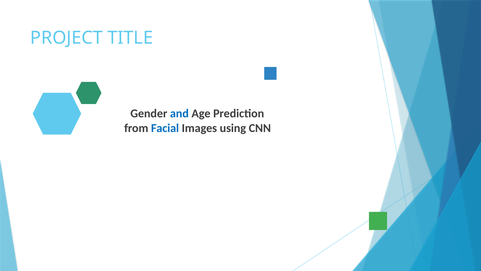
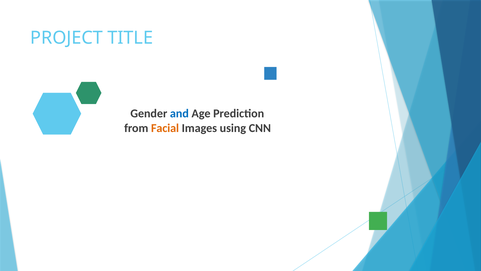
Facial colour: blue -> orange (165, 128)
